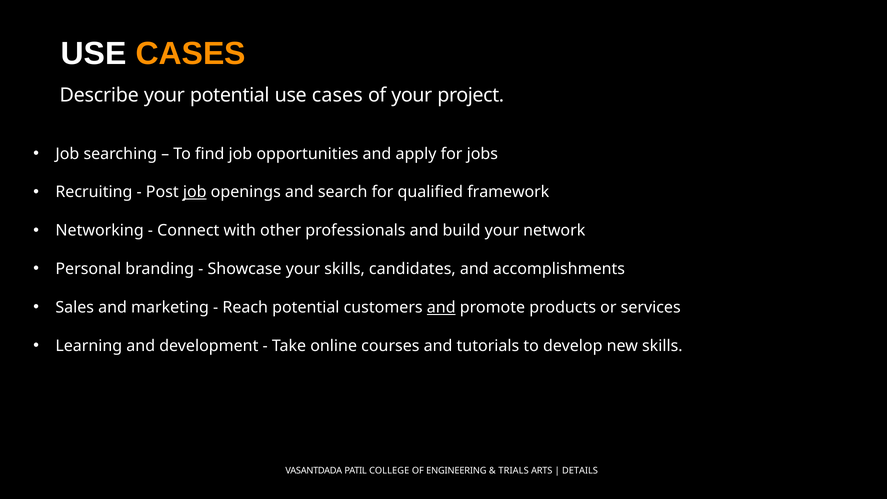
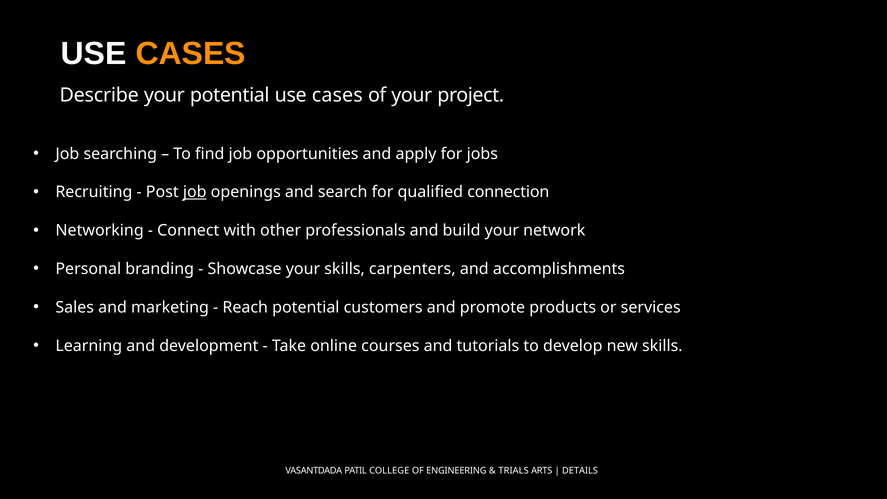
framework: framework -> connection (508, 192)
candidates: candidates -> carpenters (412, 269)
and underline: present -> none (441, 307)
